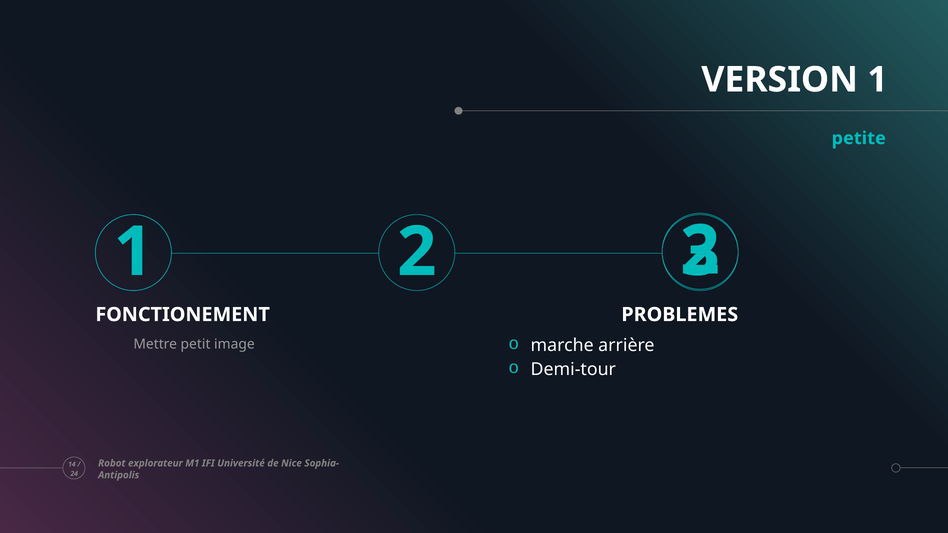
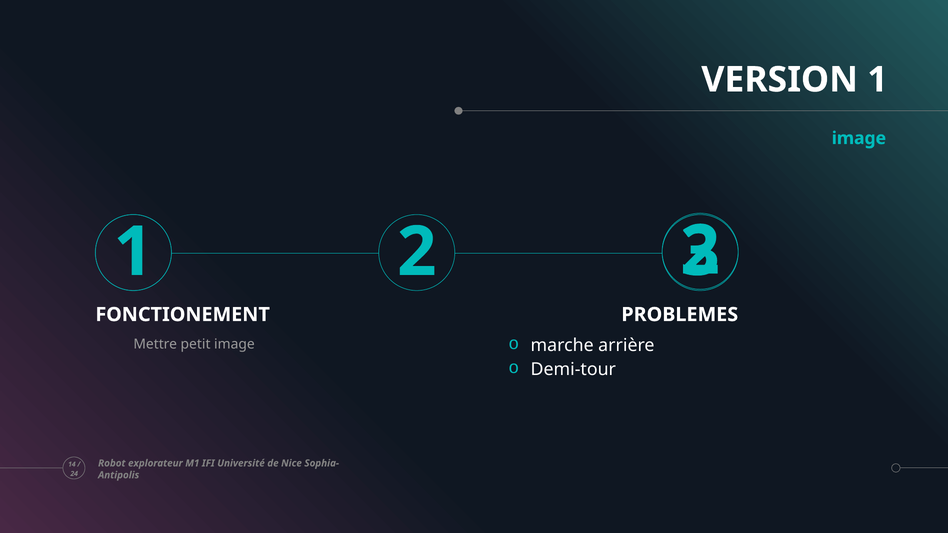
petite: petite -> image (859, 138)
